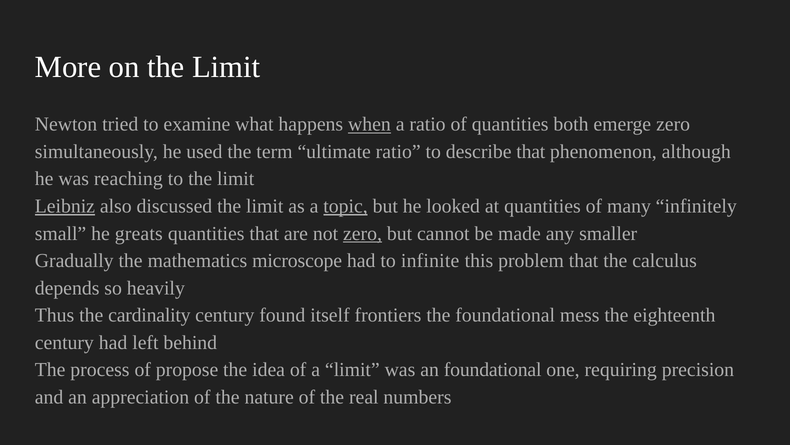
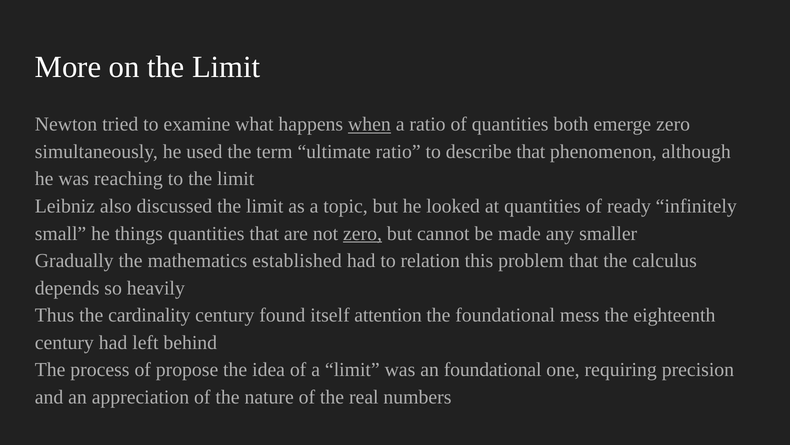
Leibniz underline: present -> none (65, 206)
topic underline: present -> none (346, 206)
many: many -> ready (629, 206)
greats: greats -> things (139, 233)
microscope: microscope -> established (297, 260)
infinite: infinite -> relation (430, 260)
frontiers: frontiers -> attention (388, 315)
